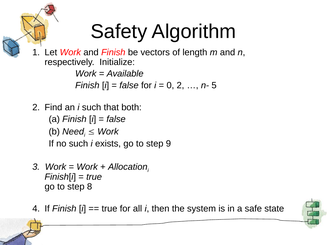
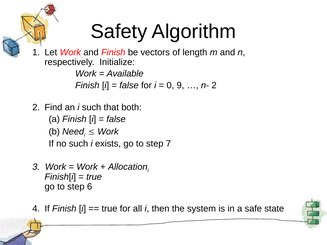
0 2: 2 -> 9 (180, 85)
n- 5: 5 -> 2 (214, 85)
9: 9 -> 7 (168, 144)
8: 8 -> 6 (90, 187)
